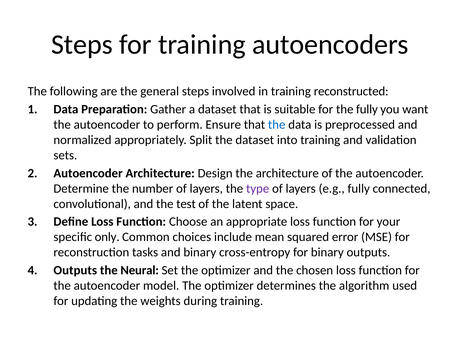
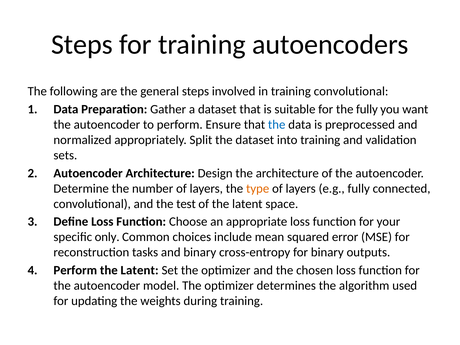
training reconstructed: reconstructed -> convolutional (351, 91)
type colour: purple -> orange (258, 189)
Outputs: Outputs -> Perform (75, 270)
Neural: Neural -> Latent (140, 270)
